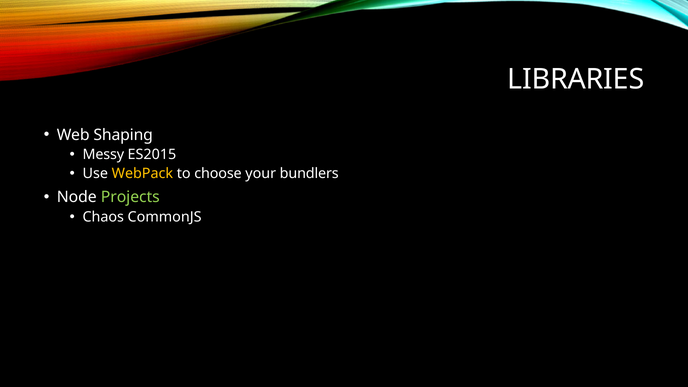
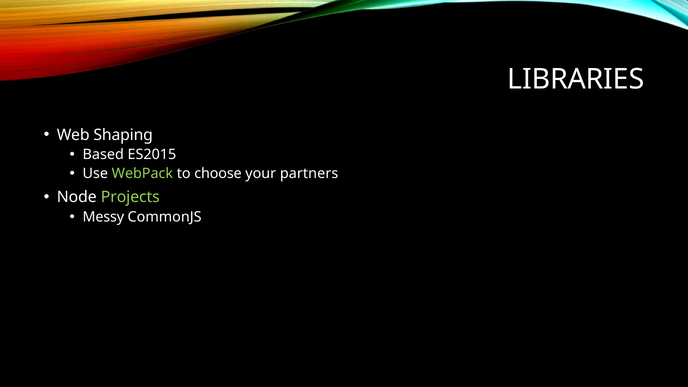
Messy: Messy -> Based (103, 155)
WebPack colour: yellow -> light green (142, 174)
bundlers: bundlers -> partners (309, 174)
Chaos: Chaos -> Messy (103, 217)
